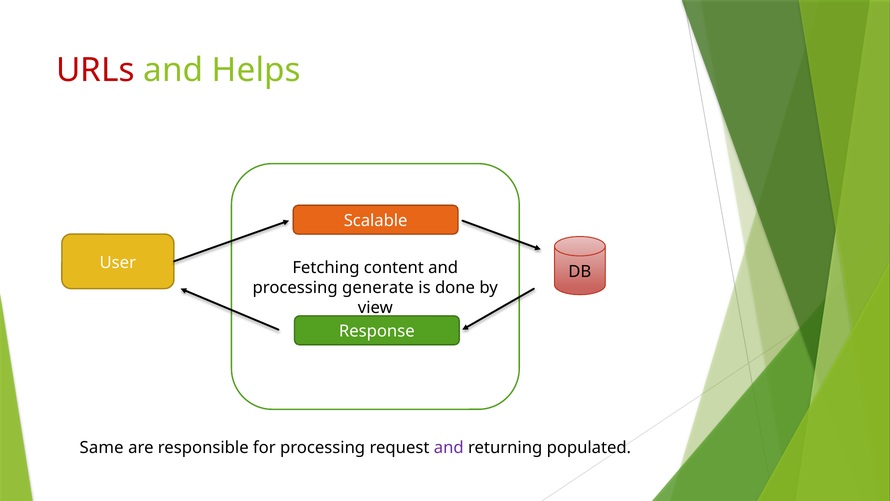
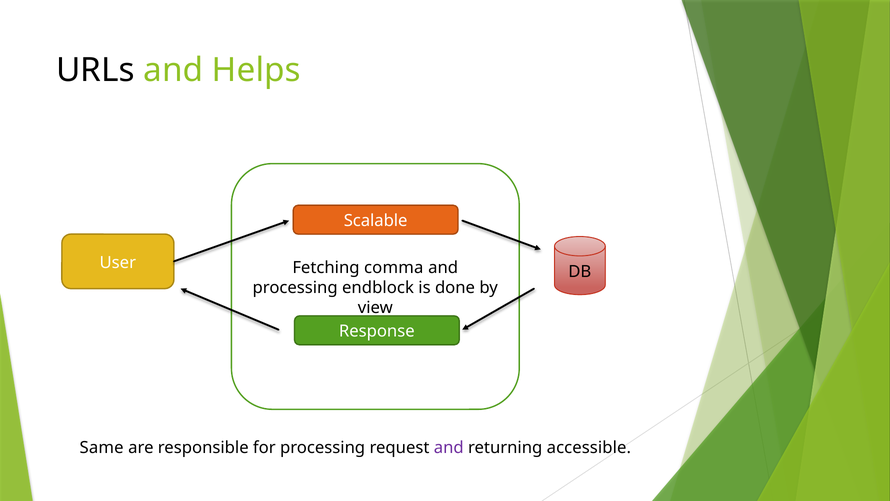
URLs colour: red -> black (95, 70)
content: content -> comma (394, 267)
generate: generate -> endblock (378, 287)
populated: populated -> accessible (589, 447)
